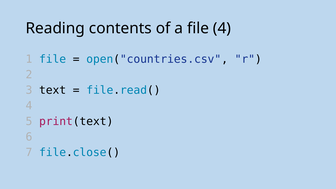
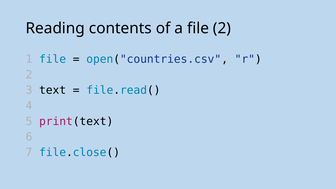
file 4: 4 -> 2 (222, 28)
